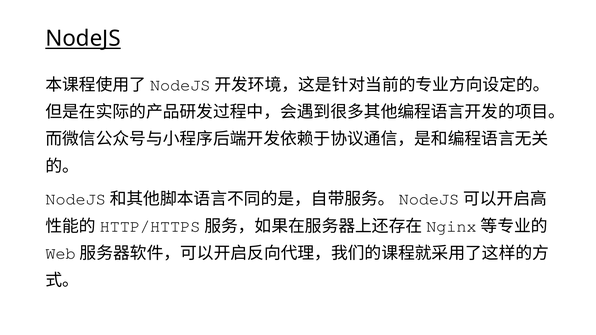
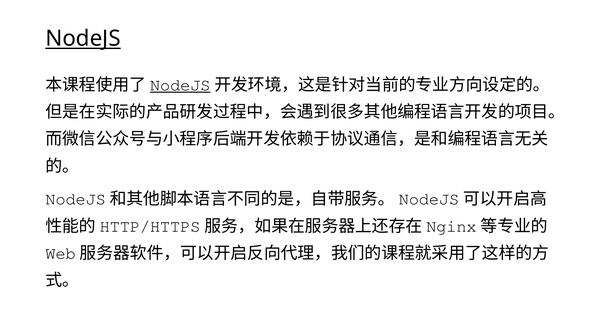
NodeJS underline: none -> present (180, 85)
